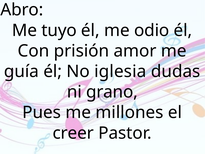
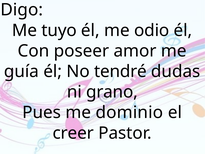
Abro: Abro -> Digo (22, 10)
prisión: prisión -> poseer (81, 51)
iglesia: iglesia -> tendré (120, 71)
millones: millones -> dominio (129, 112)
